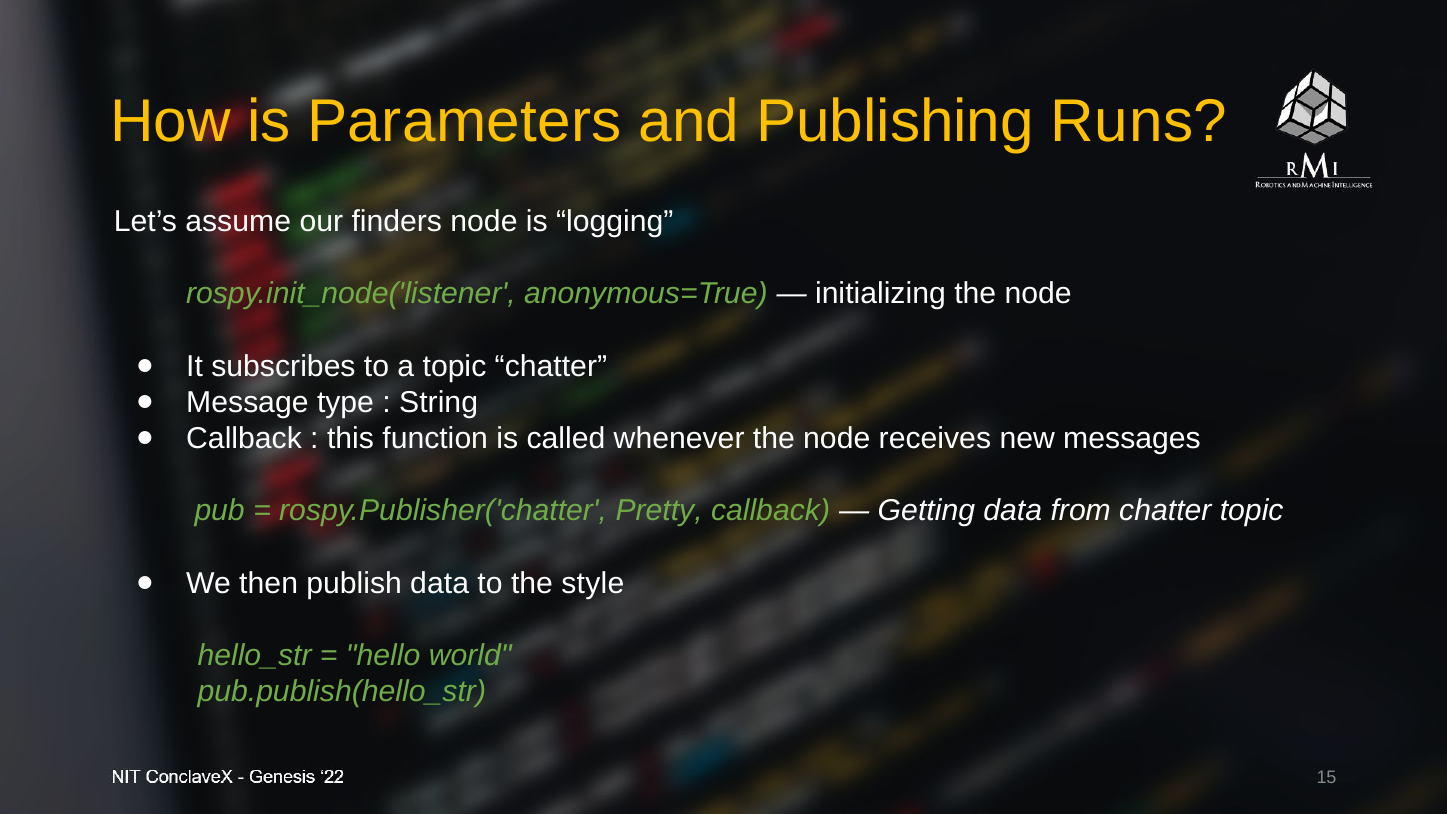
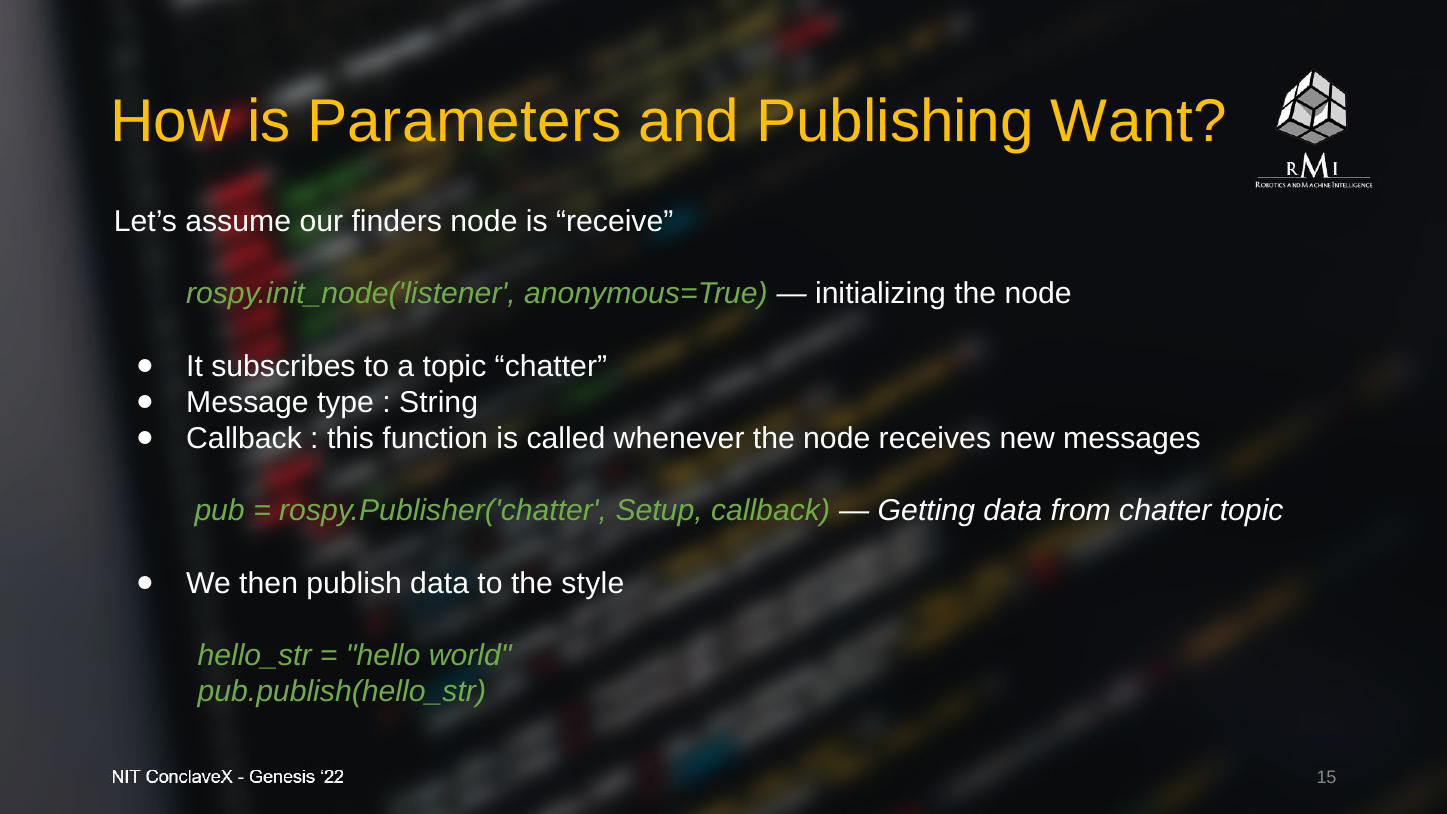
Runs: Runs -> Want (1139, 122)
logging: logging -> receive (615, 221)
Pretty: Pretty -> Setup (659, 511)
